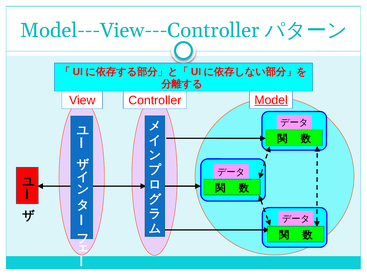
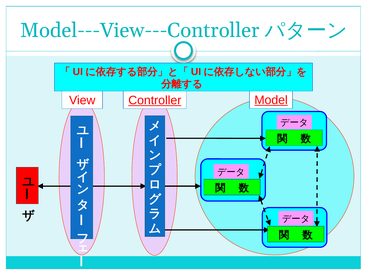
Controller underline: none -> present (155, 100)
